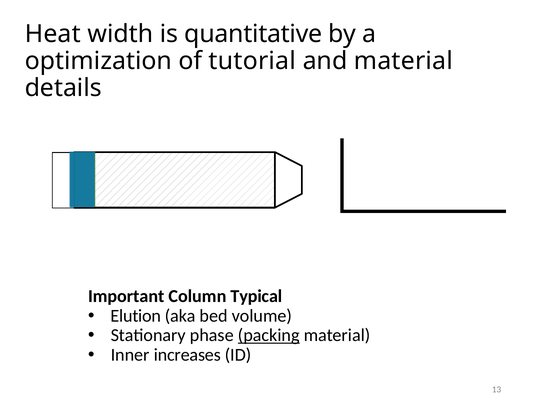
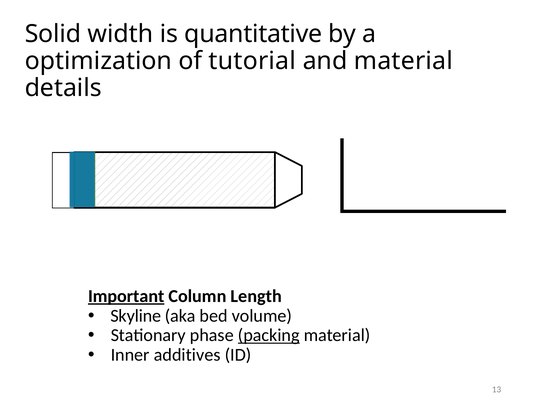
Heat: Heat -> Solid (53, 34)
Important underline: none -> present (126, 296)
Typical: Typical -> Length (256, 296)
Elution: Elution -> Skyline (136, 316)
increases: increases -> additives (187, 355)
